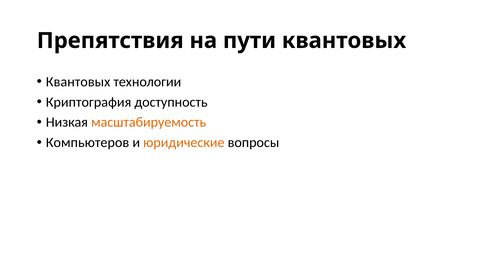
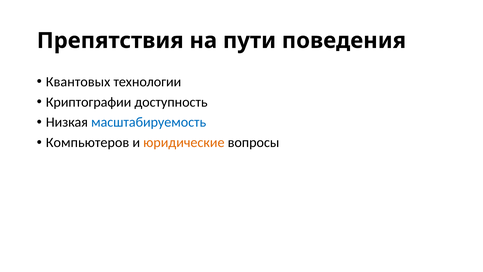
пути квантовых: квантовых -> поведения (344, 41)
Криптография: Криптография -> Криптографии (89, 102)
масштабируемость colour: orange -> blue (149, 122)
